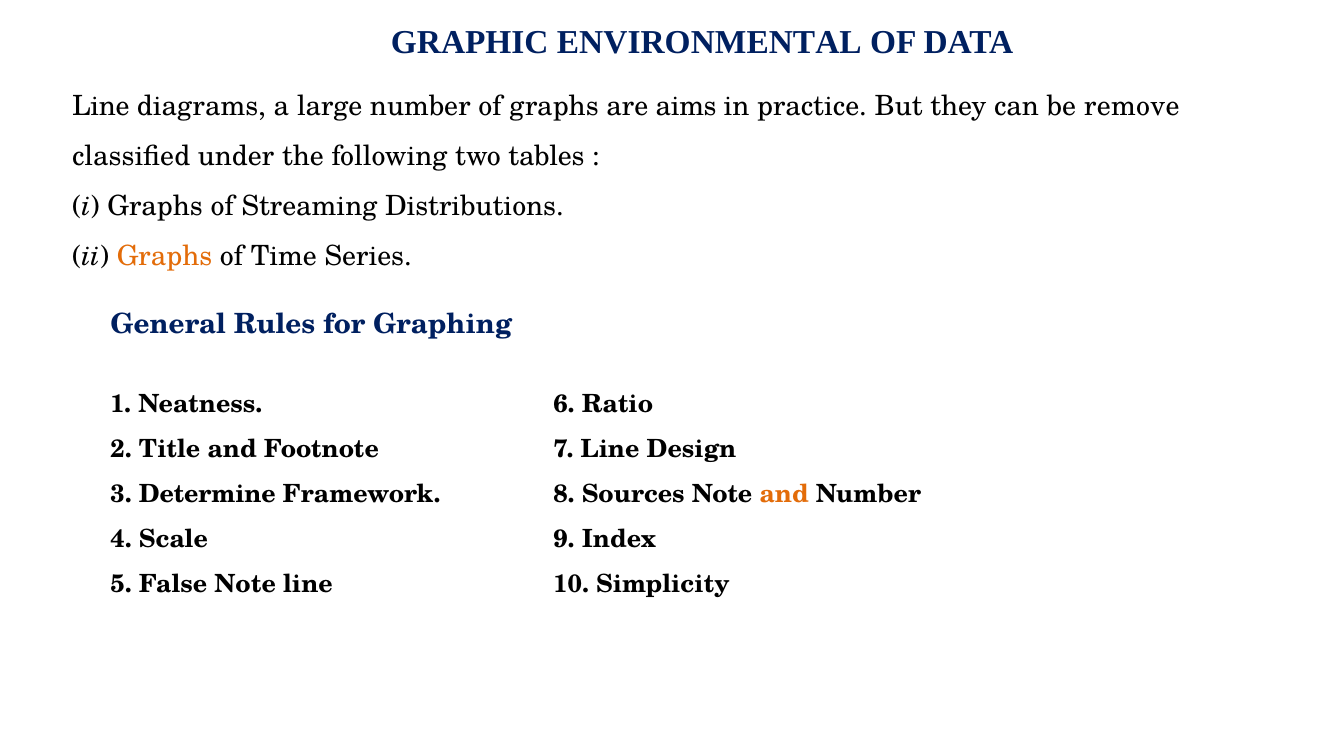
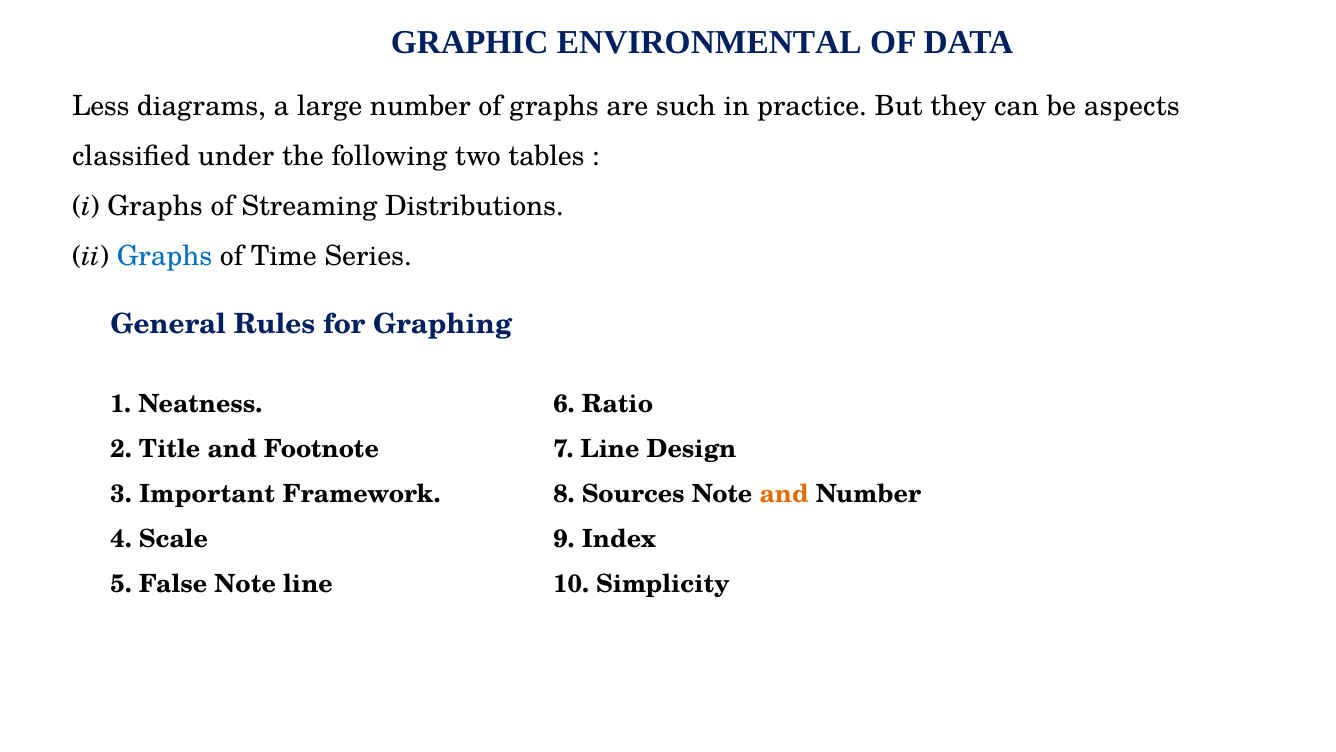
Line: Line -> Less (101, 106)
aims: aims -> such (686, 106)
remove: remove -> aspects (1132, 106)
Graphs colour: orange -> blue (165, 257)
Determine: Determine -> Important (207, 494)
